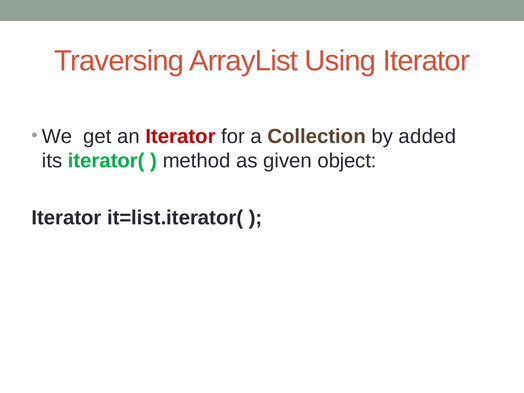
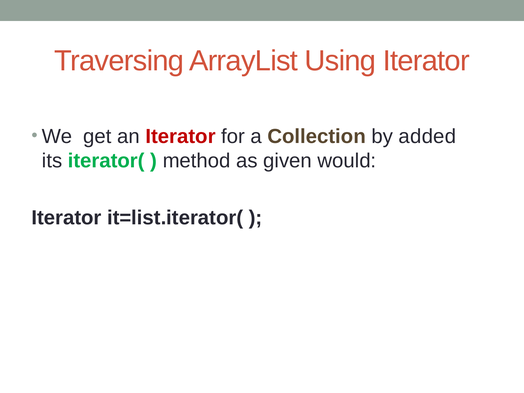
object: object -> would (347, 161)
